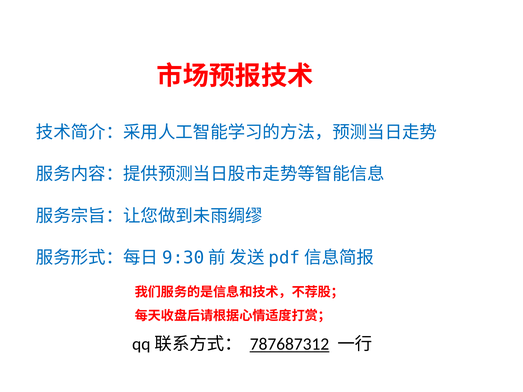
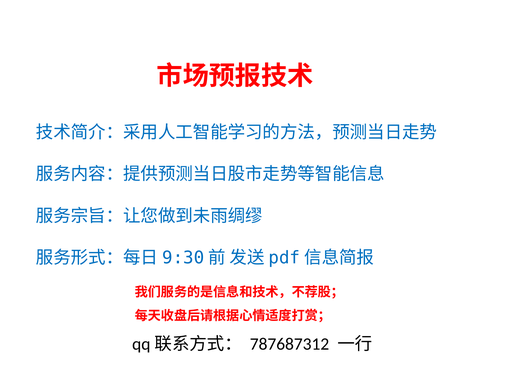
787687312 underline: present -> none (289, 344)
